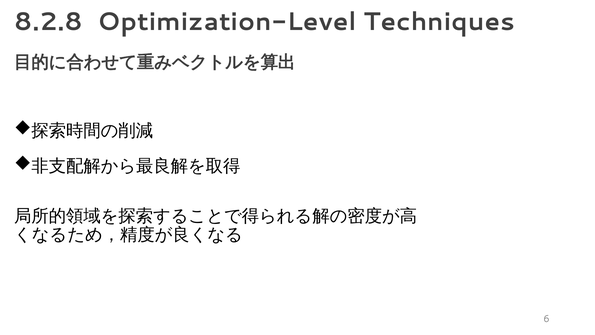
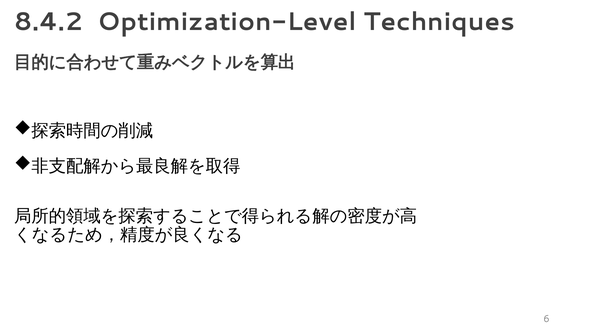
8.2.8: 8.2.8 -> 8.4.2 (49, 22)
